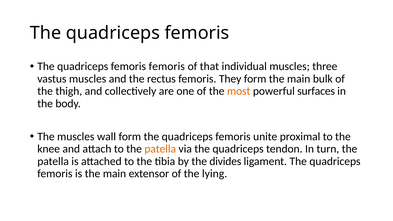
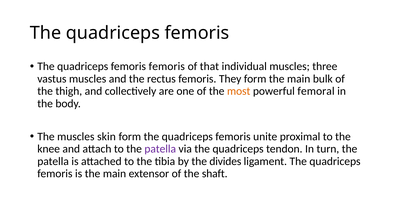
surfaces: surfaces -> femoral (316, 91)
wall: wall -> skin (106, 137)
patella colour: orange -> purple (160, 149)
lying: lying -> shaft (215, 174)
